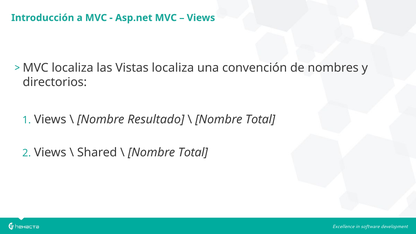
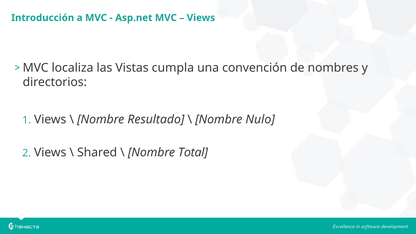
Vistas localiza: localiza -> cumpla (173, 68)
Total: Total -> Nulo (260, 119)
